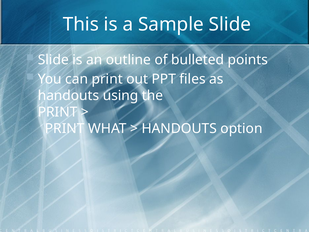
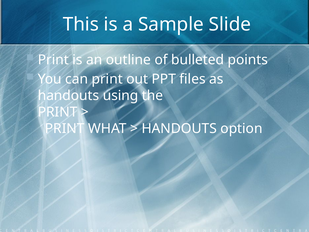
Slide: Slide -> Print (53, 60)
